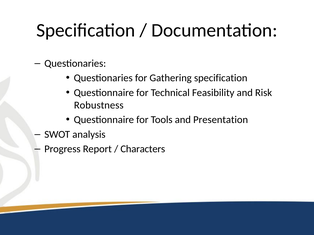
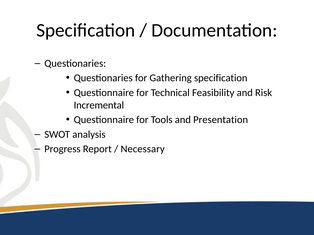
Robustness: Robustness -> Incremental (99, 105)
Characters: Characters -> Necessary (143, 149)
